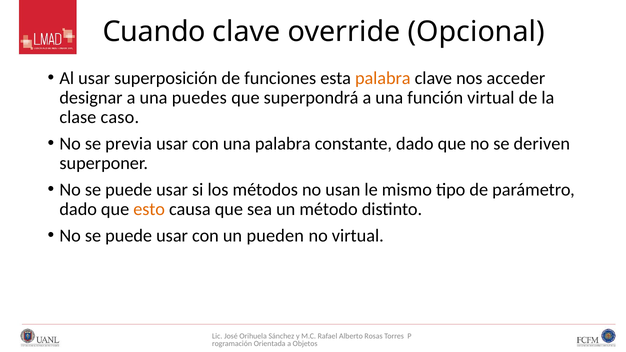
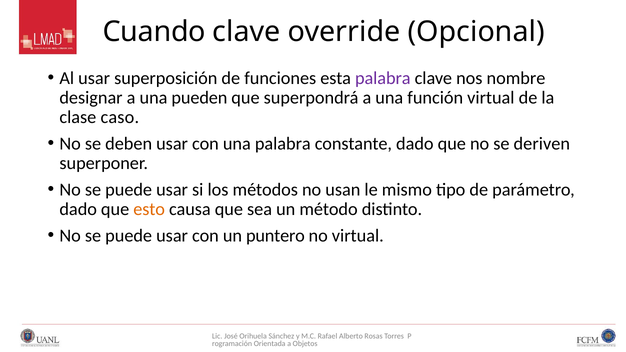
palabra colour: orange -> purple (383, 78)
acceder: acceder -> nombre (516, 78)
puedes: puedes -> pueden (199, 98)
previa: previa -> deben (129, 144)
pueden: pueden -> puntero (275, 236)
